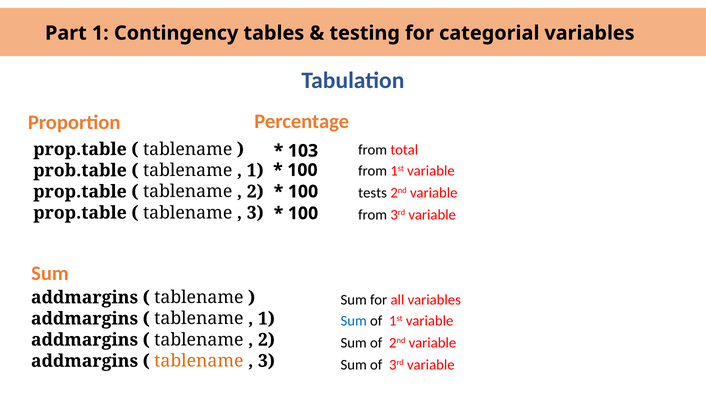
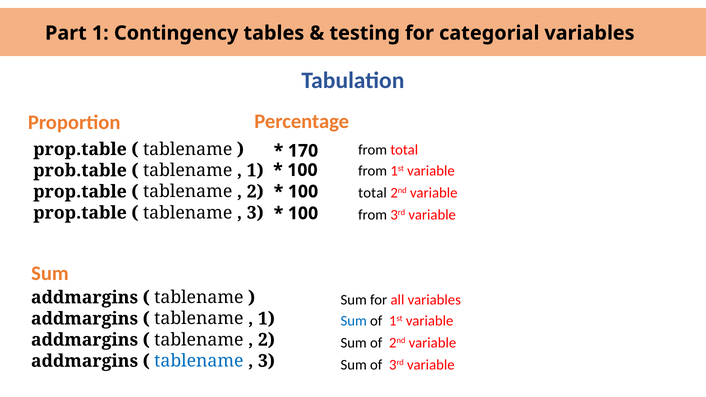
103: 103 -> 170 (303, 151)
tests: tests -> total (373, 193)
tablename colour: orange -> blue (199, 361)
